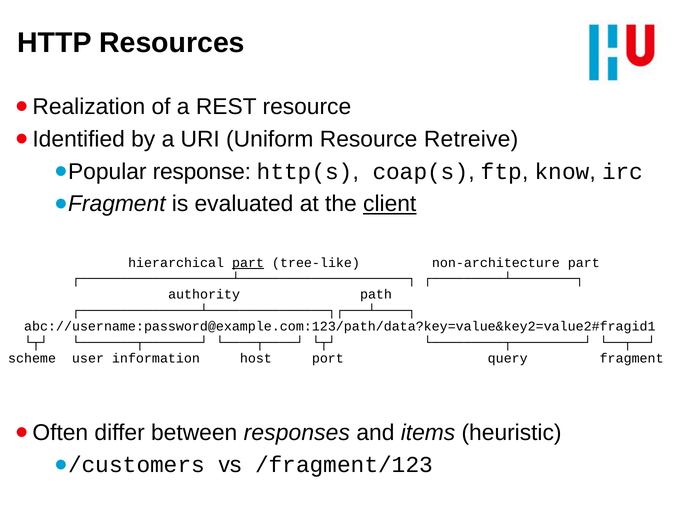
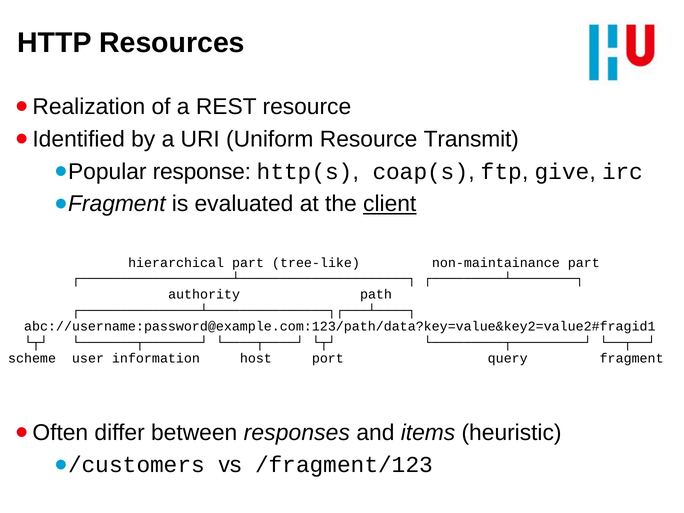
Retreive: Retreive -> Transmit (471, 139)
know: know -> give (562, 172)
part underline: present -> none (248, 263)
non-architecture: non-architecture -> non-maintainance (496, 263)
